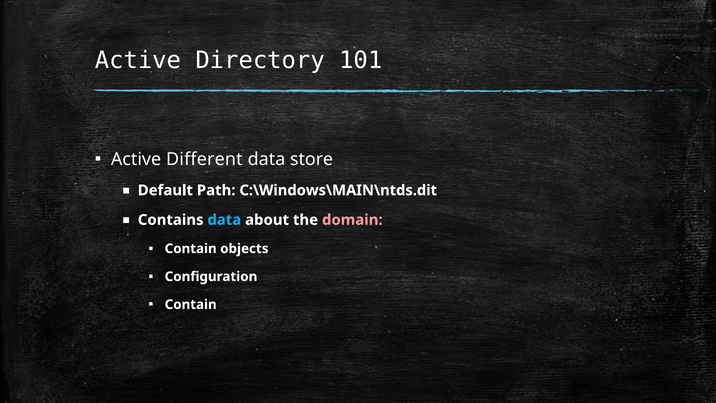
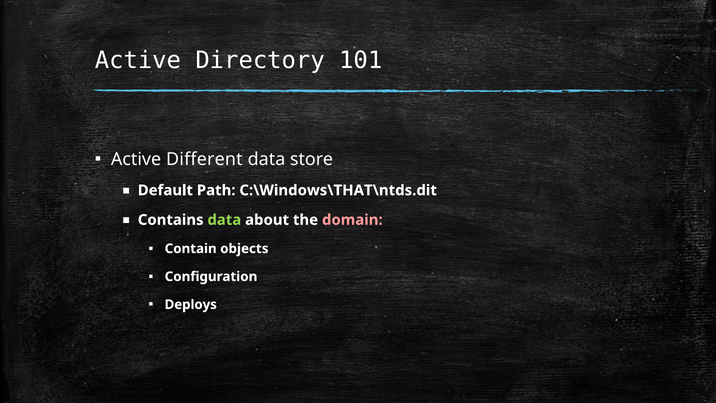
C:\Windows\MAIN\ntds.dit: C:\Windows\MAIN\ntds.dit -> C:\Windows\THAT\ntds.dit (338, 190)
data colour: light blue -> light green (224, 220)
Contain: Contain -> Deploys (191, 304)
